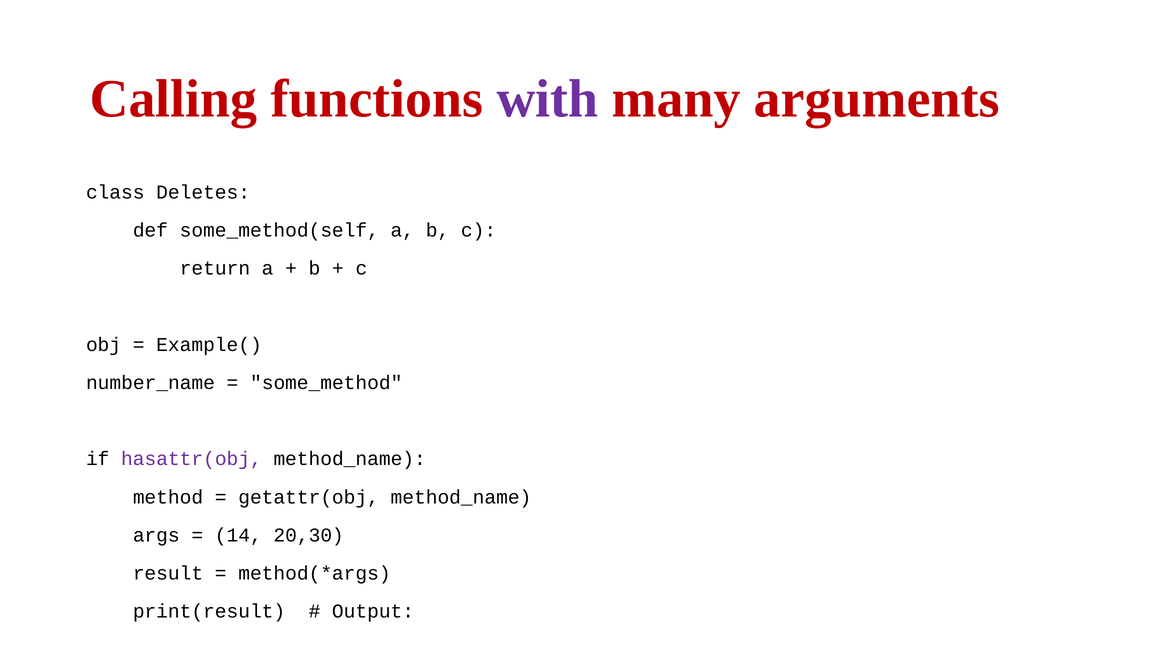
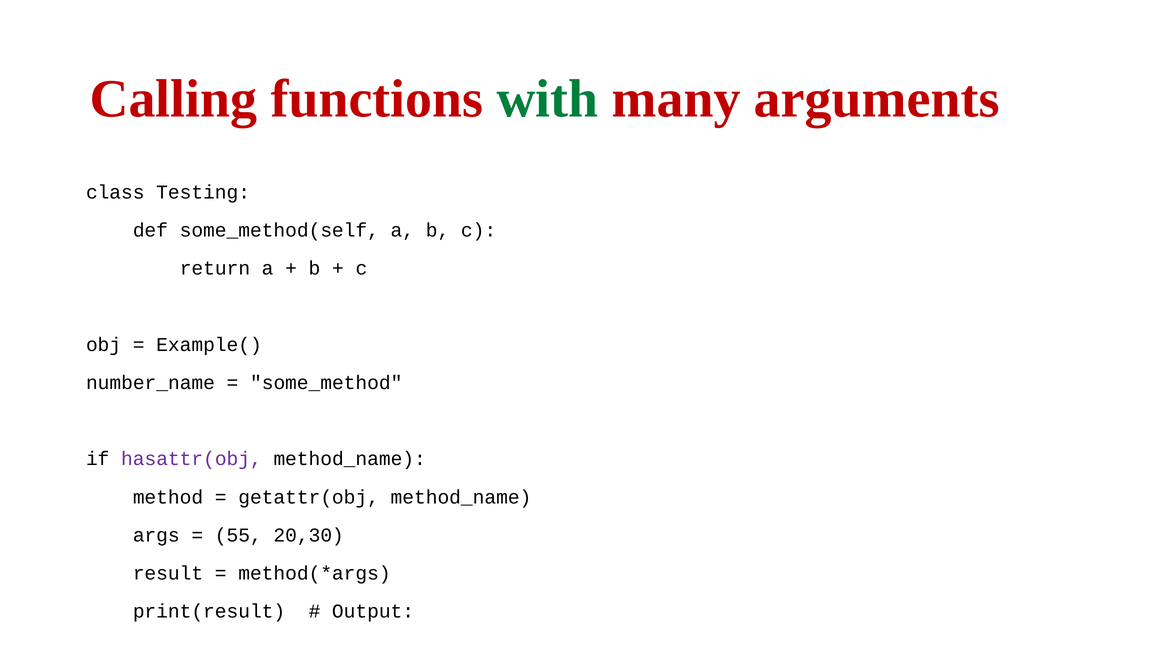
with colour: purple -> green (547, 99)
Deletes: Deletes -> Testing (203, 192)
14: 14 -> 55 (238, 535)
